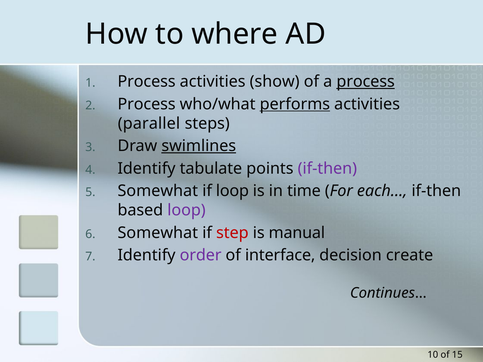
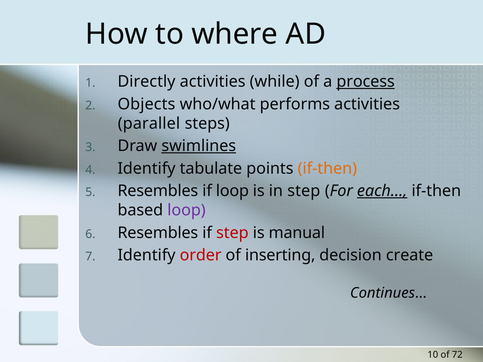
Process: Process -> Directly (146, 82)
show: show -> while (275, 82)
Process: Process -> Objects (146, 104)
performs underline: present -> none (295, 104)
if-then colour: purple -> orange (327, 169)
Somewhat: Somewhat -> Resembles (158, 191)
in time: time -> step (304, 191)
each… underline: none -> present (382, 191)
Somewhat: Somewhat -> Resembles (158, 233)
order colour: purple -> red (201, 255)
interface: interface -> inserting (280, 255)
15: 15 -> 72 (457, 355)
